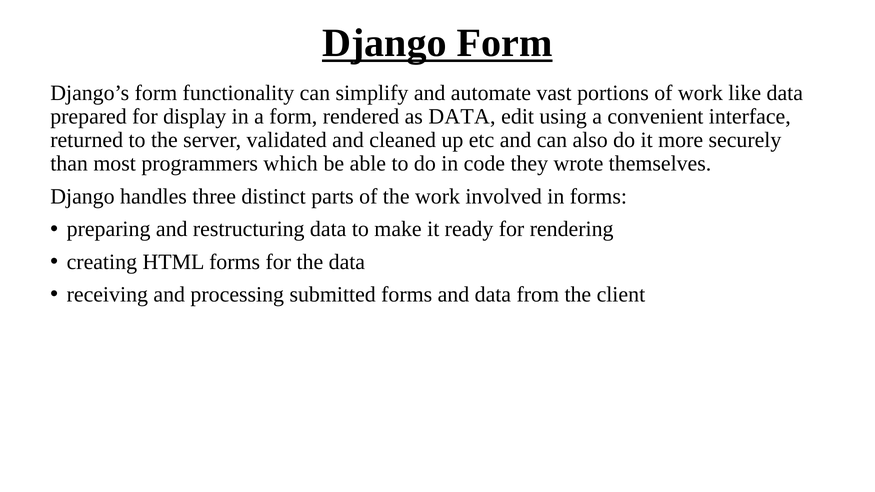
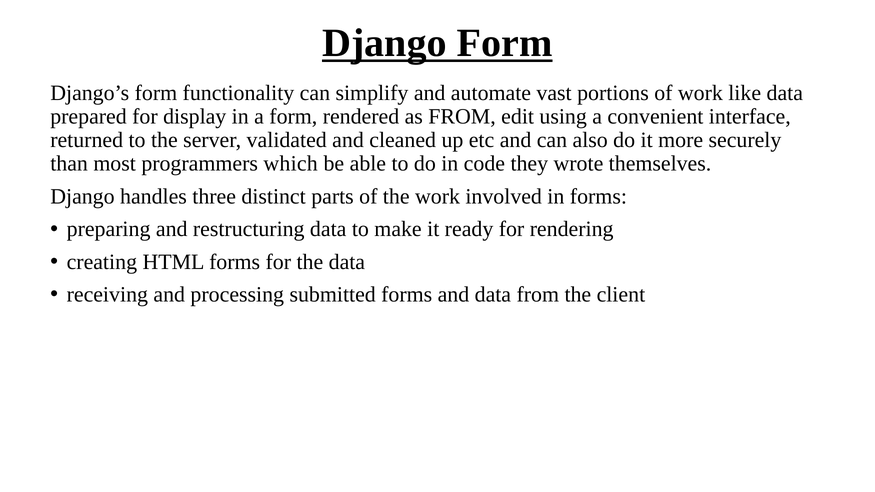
as DATA: DATA -> FROM (462, 117)
